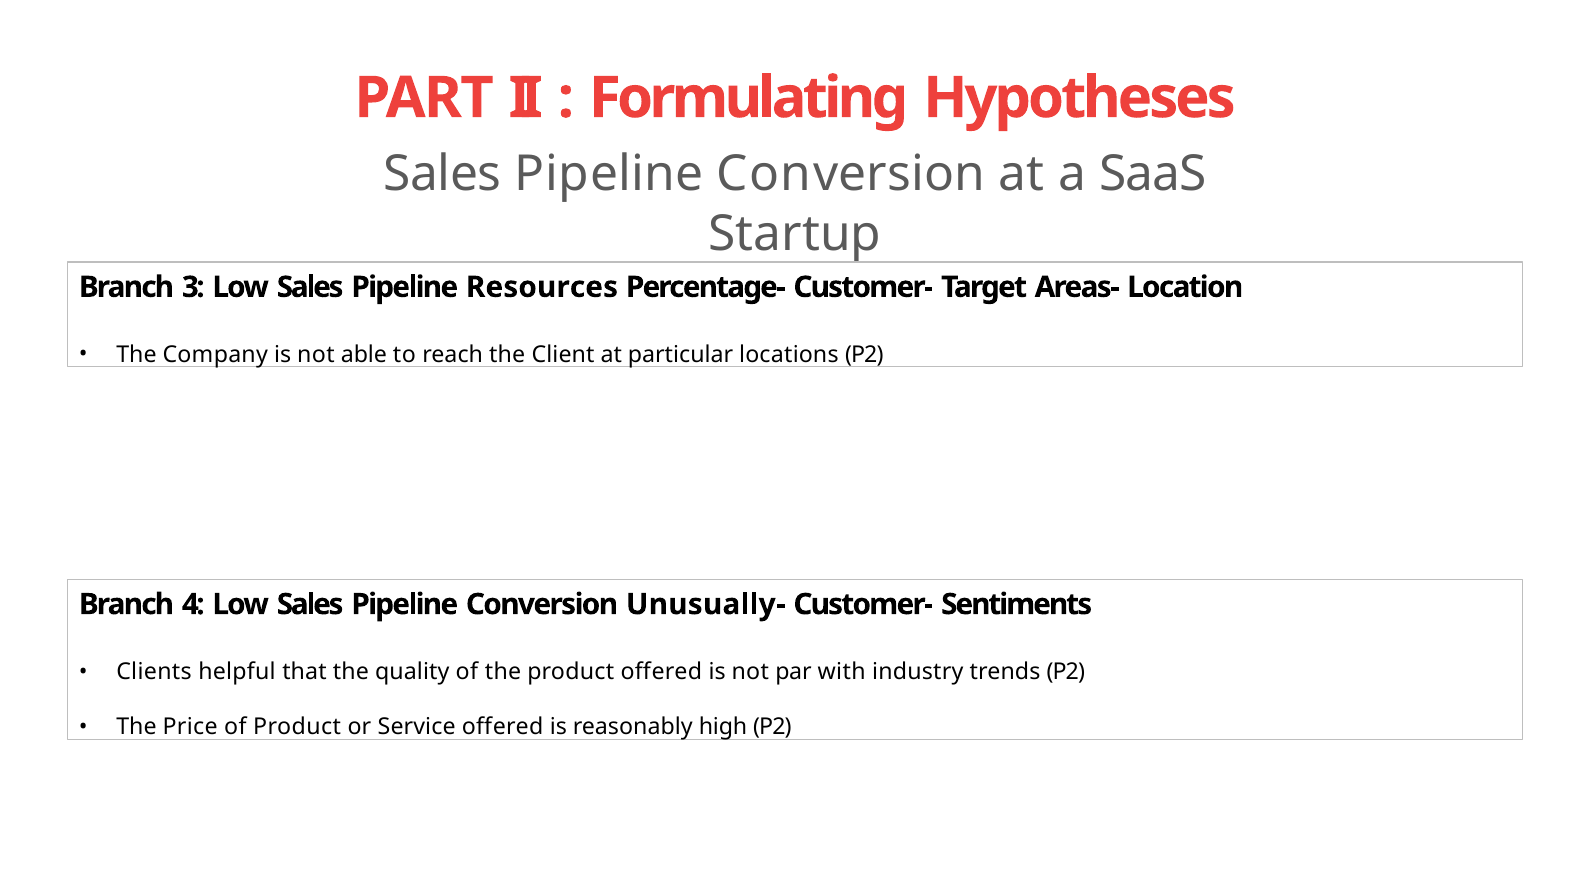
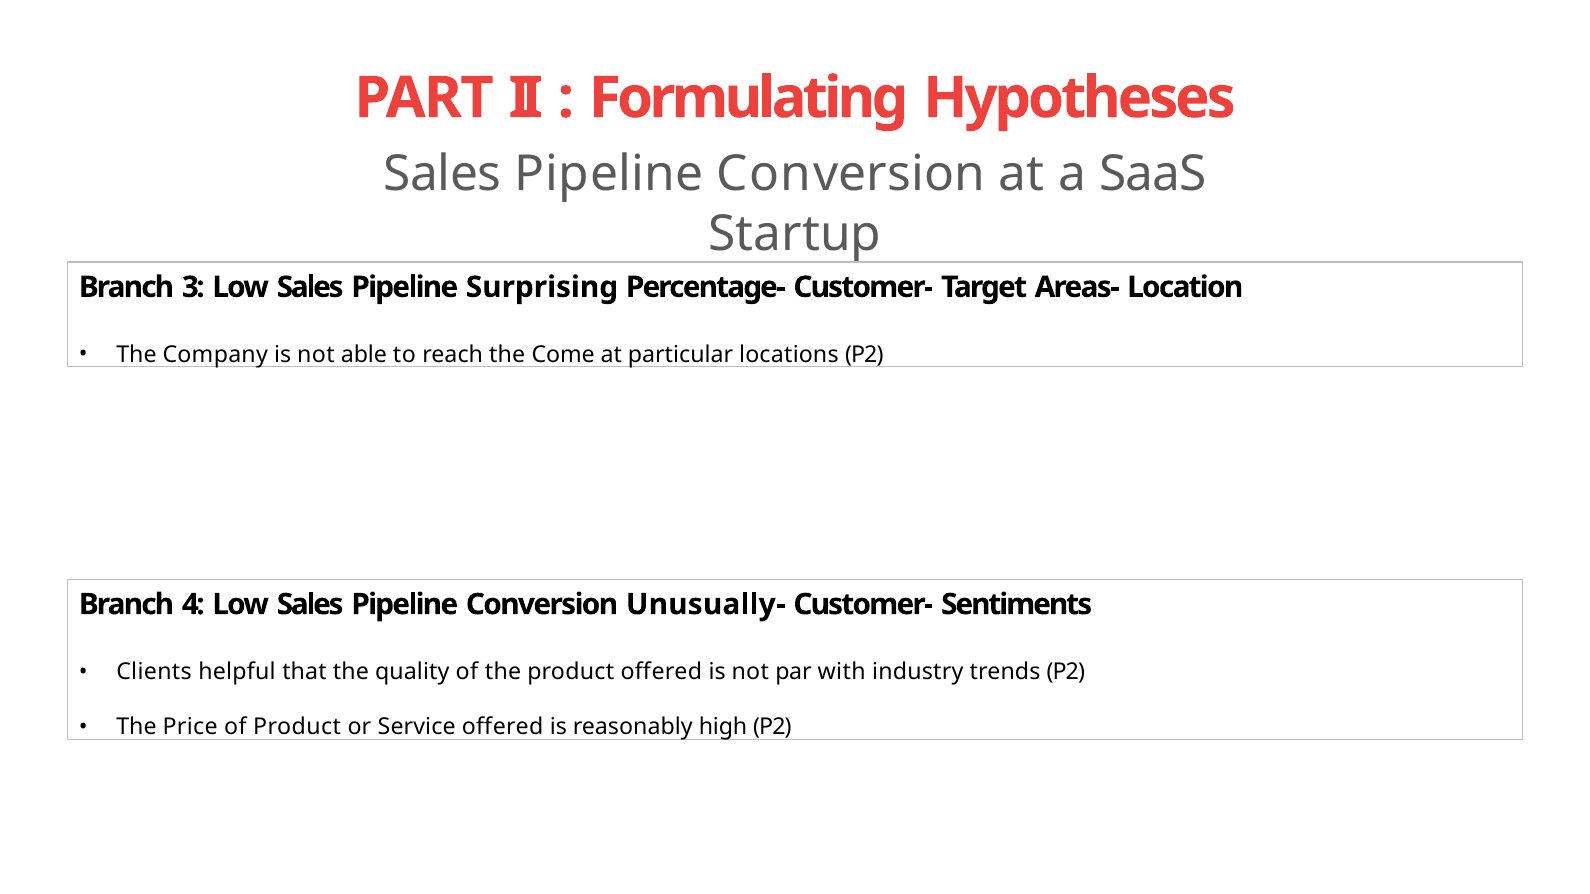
Resources: Resources -> Surprising (542, 287)
Client: Client -> Come (563, 355)
